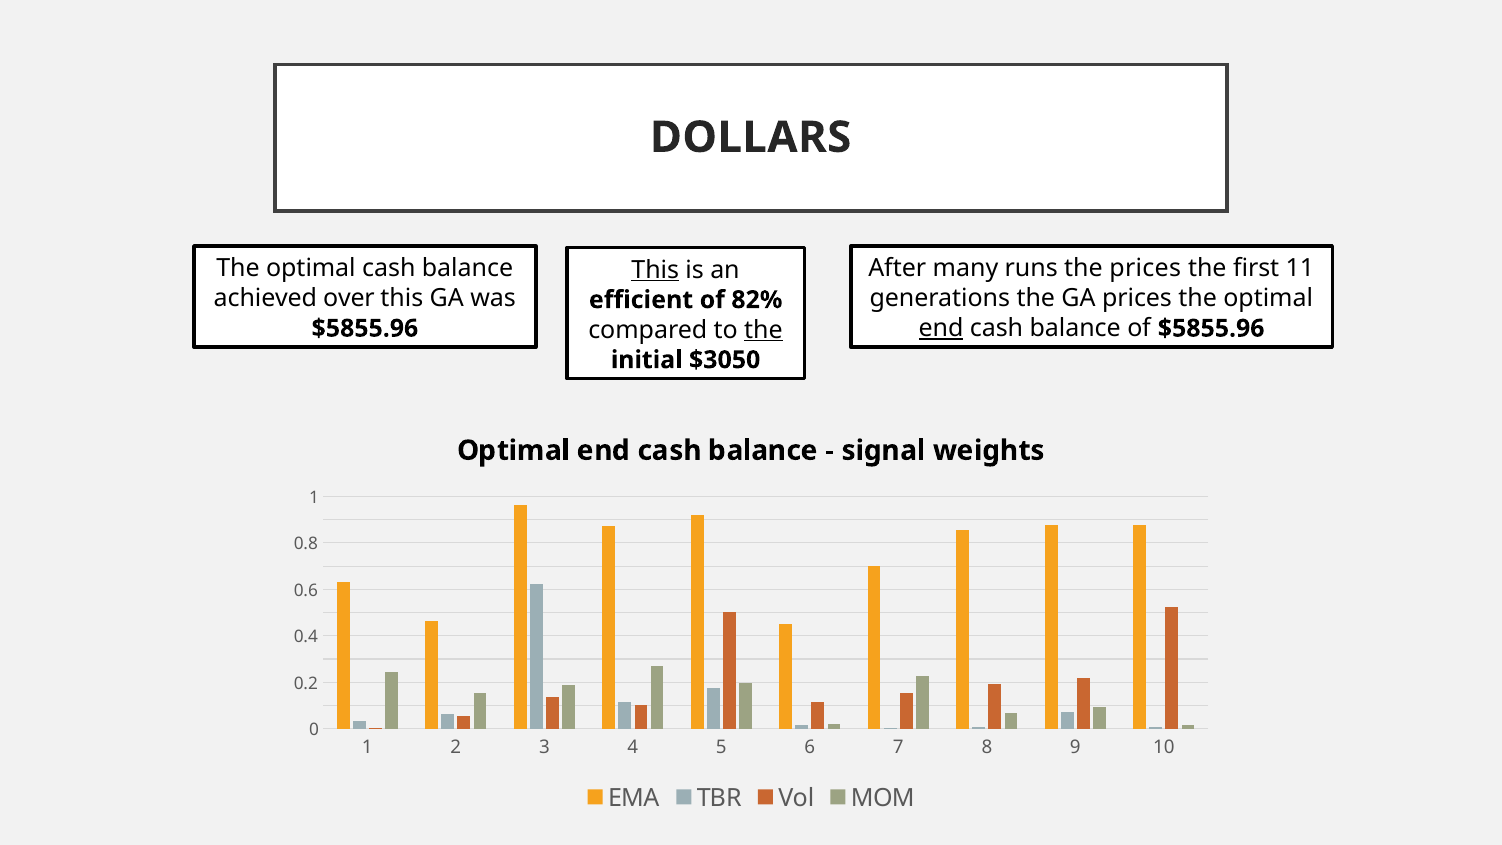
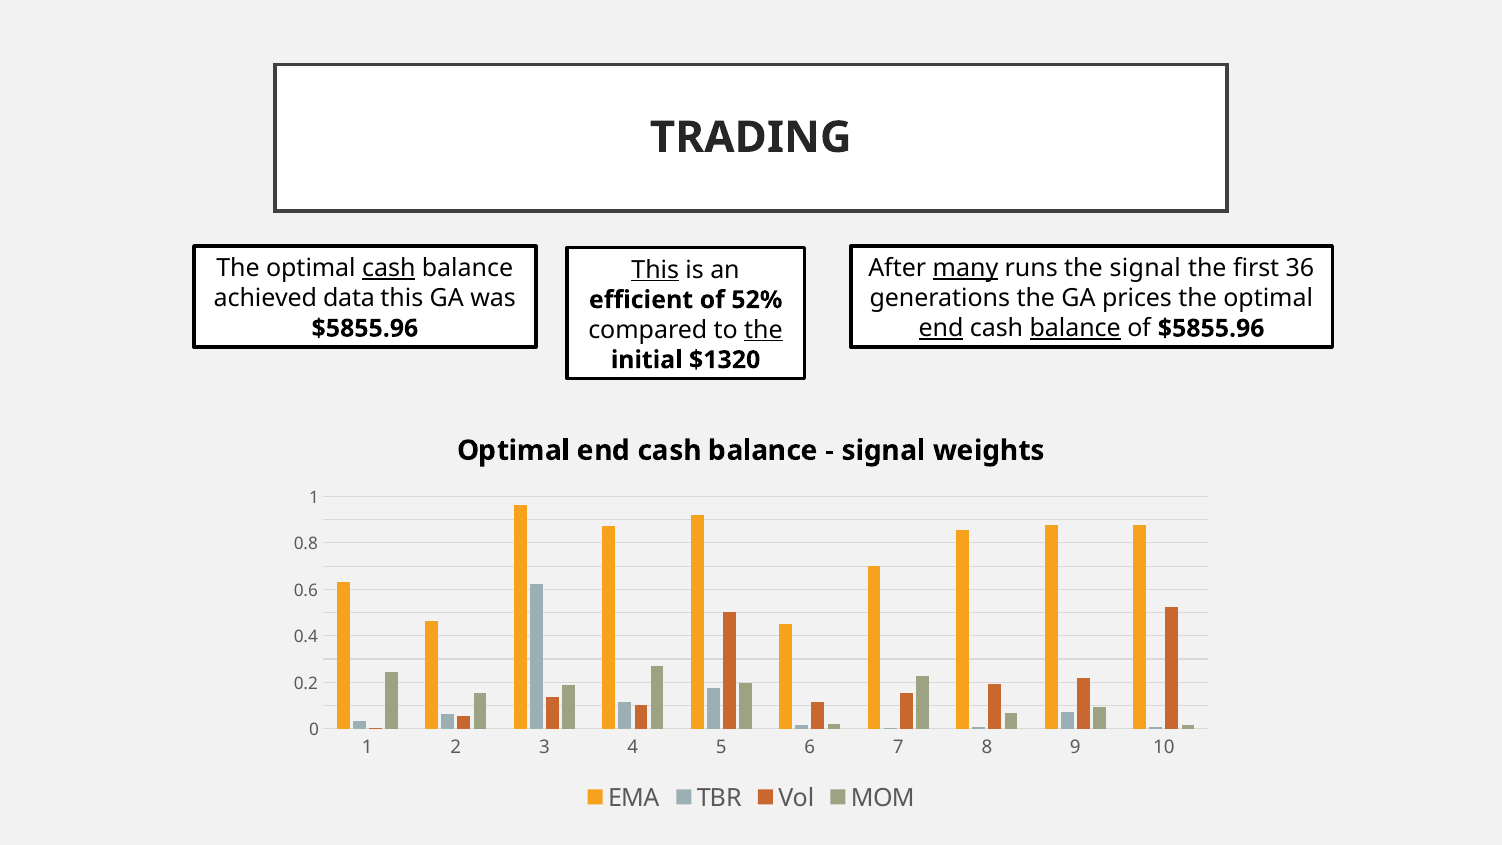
DOLLARS: DOLLARS -> TRADING (751, 137)
cash underline: none -> present (389, 268)
many underline: none -> present (966, 268)
the prices: prices -> signal (1145, 268)
11: 11 -> 36 (1300, 268)
over: over -> data (349, 298)
82%: 82% -> 52% (757, 300)
balance underline: none -> present (1075, 328)
$3050: $3050 -> $1320 (725, 360)
